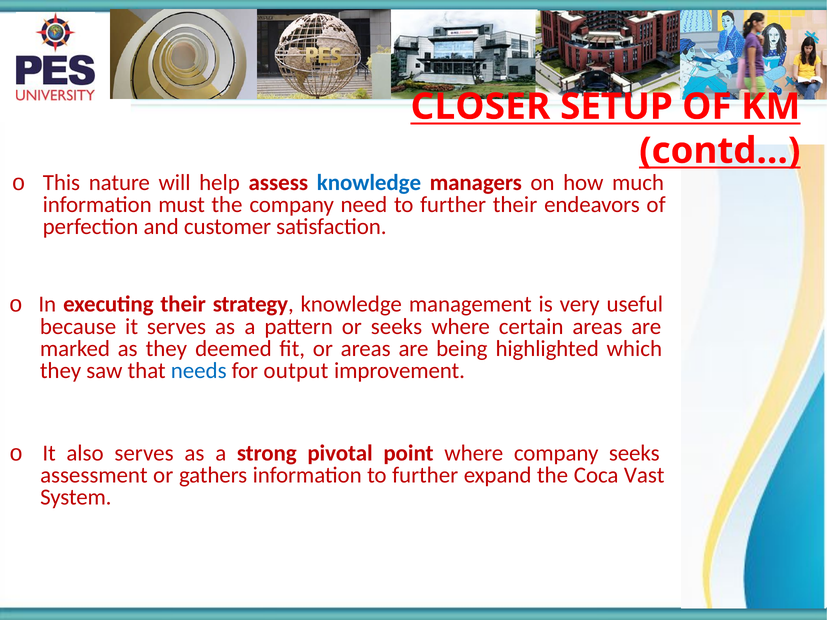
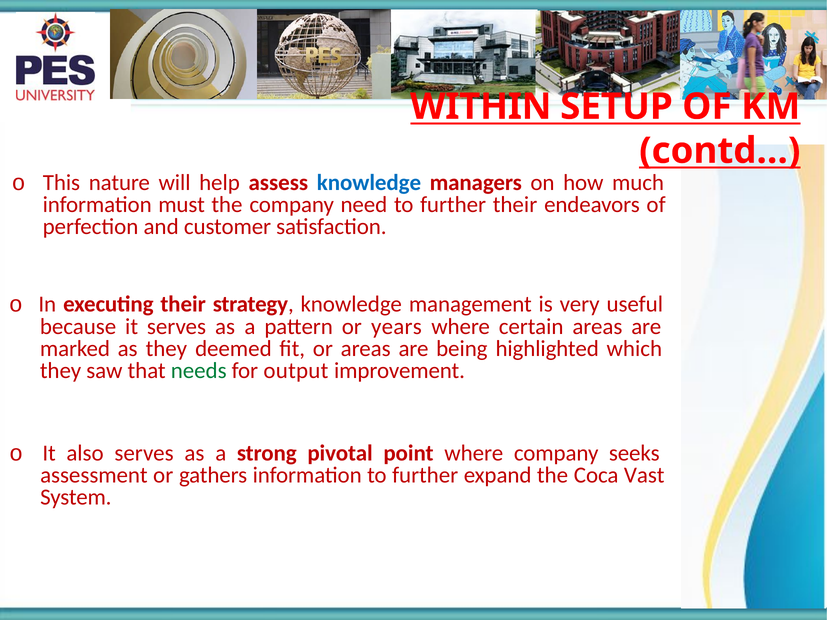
CLOSER: CLOSER -> WITHIN (481, 107)
or seeks: seeks -> years (396, 327)
needs colour: blue -> green (199, 371)
